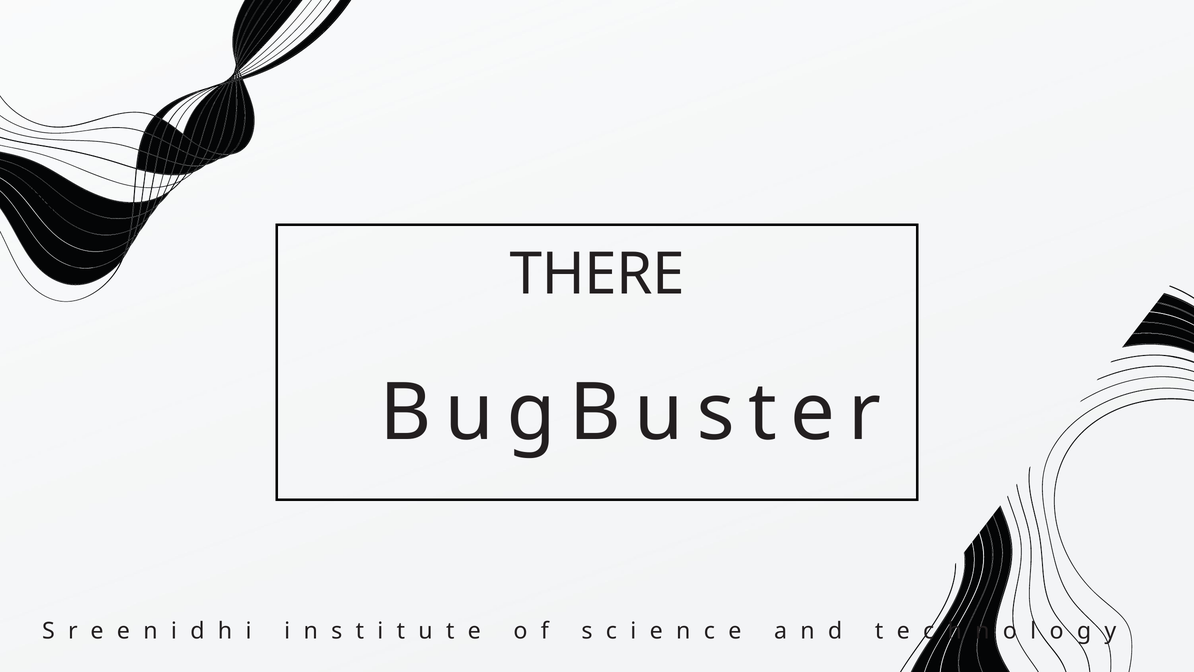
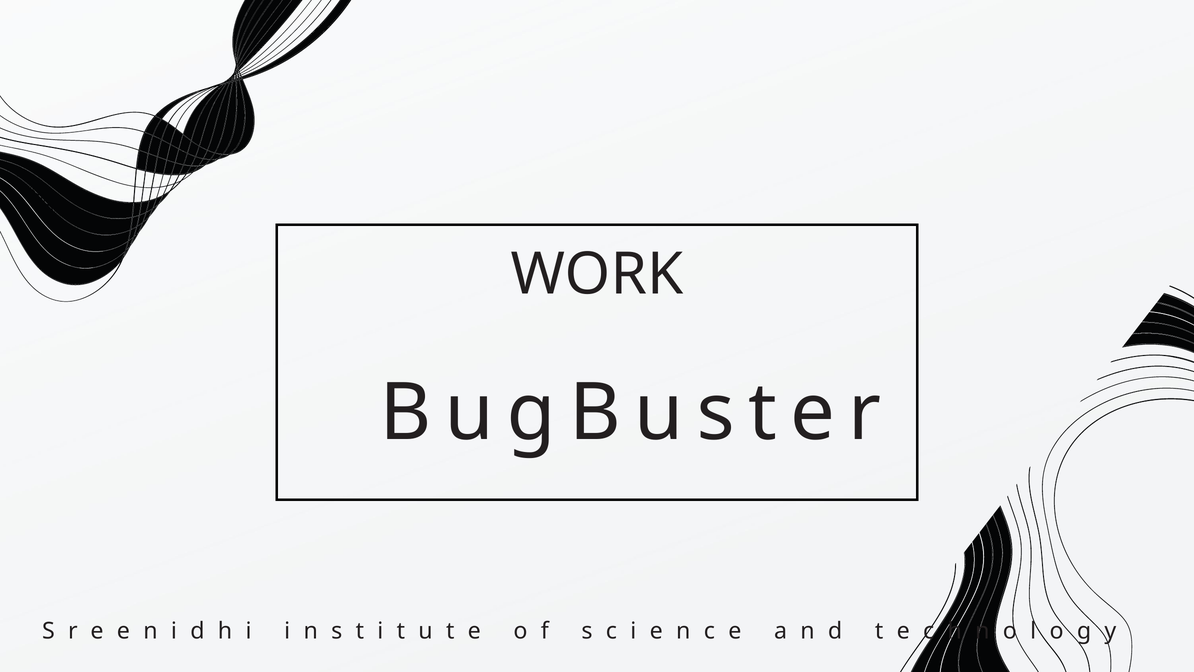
THERE: THERE -> WORK (597, 274)
